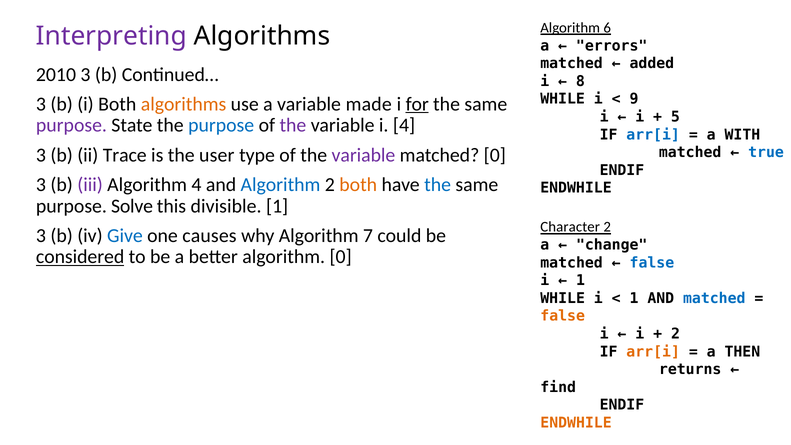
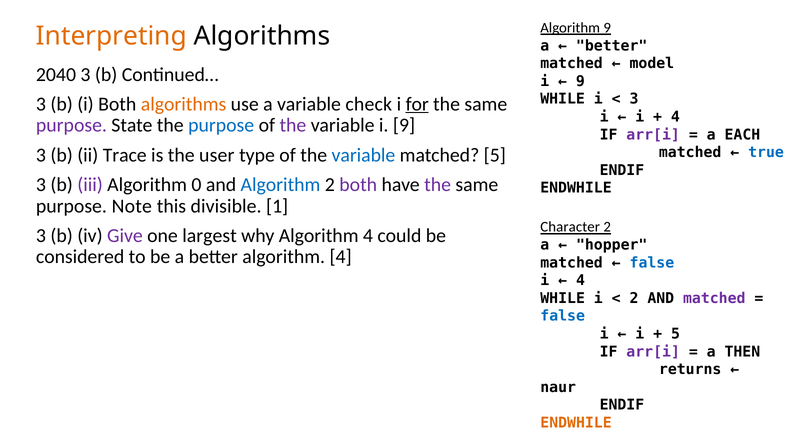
Algorithm 6: 6 -> 9 (607, 28)
Interpreting colour: purple -> orange (111, 36)
errors: errors -> better (612, 46)
added: added -> model (652, 63)
2010: 2010 -> 2040 (56, 74)
8: 8 -> 9 (580, 81)
9: 9 -> 3 (634, 99)
made: made -> check (369, 104)
5: 5 -> 4 (675, 117)
i 4: 4 -> 9 (404, 125)
arr[i colour: blue -> purple (653, 135)
WITH: WITH -> EACH (742, 135)
variable colour: purple -> blue (363, 155)
matched 0: 0 -> 5 (495, 155)
Algorithm 4: 4 -> 0 (196, 185)
both colour: orange -> purple (358, 185)
the colour: blue -> purple (438, 185)
Solve: Solve -> Note (132, 206)
Give colour: blue -> purple (125, 236)
causes: causes -> largest (210, 236)
why Algorithm 7: 7 -> 4 (368, 236)
change: change -> hopper (612, 245)
considered underline: present -> none (80, 257)
better algorithm 0: 0 -> 4 (341, 257)
1: 1 -> 4 (580, 280)
1: 1 -> 2 (634, 298)
matched colour: blue -> purple (714, 298)
false colour: orange -> blue (563, 316)
2: 2 -> 5 (675, 334)
arr[i colour: orange -> purple (653, 352)
find: find -> naur (558, 387)
